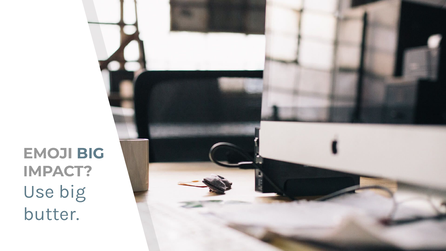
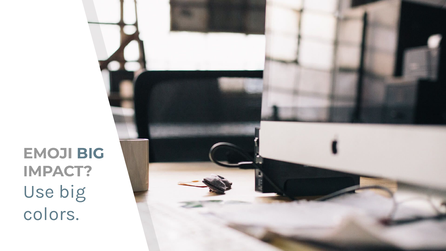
butter: butter -> colors (51, 214)
